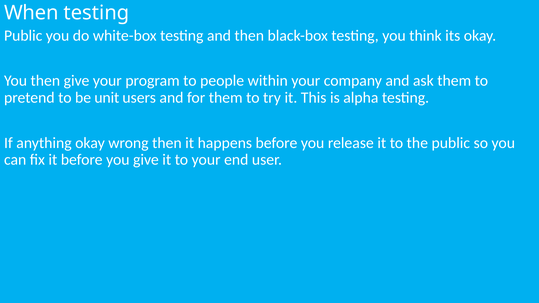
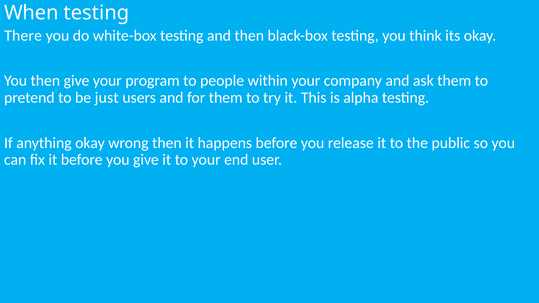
Public: Public -> There (23, 36)
unit: unit -> just (107, 98)
